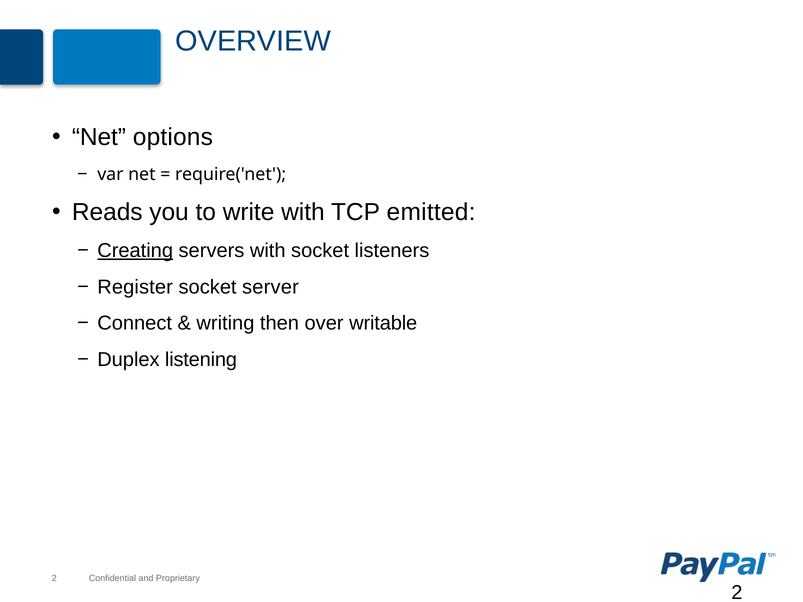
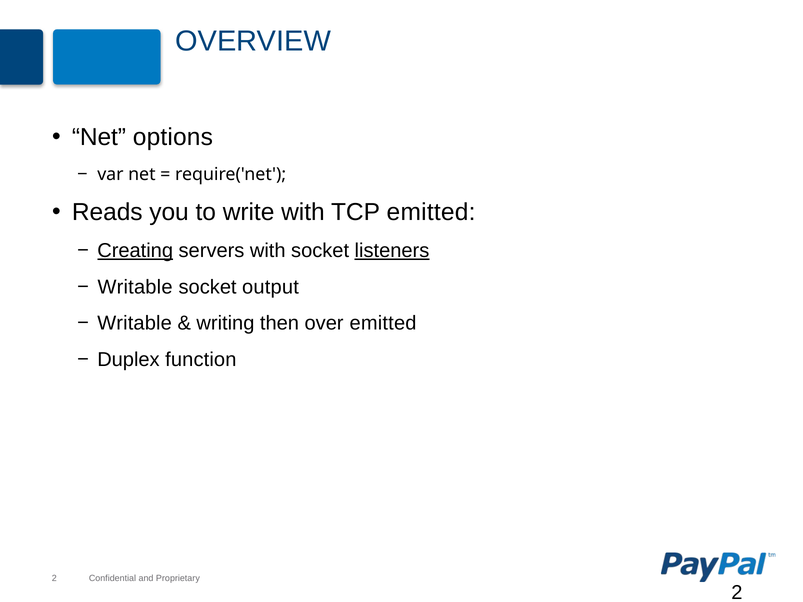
listeners underline: none -> present (392, 251)
Register: Register -> Writable (135, 287)
server: server -> output (270, 287)
Connect: Connect -> Writable (135, 323)
over writable: writable -> emitted (383, 323)
listening: listening -> function (201, 360)
